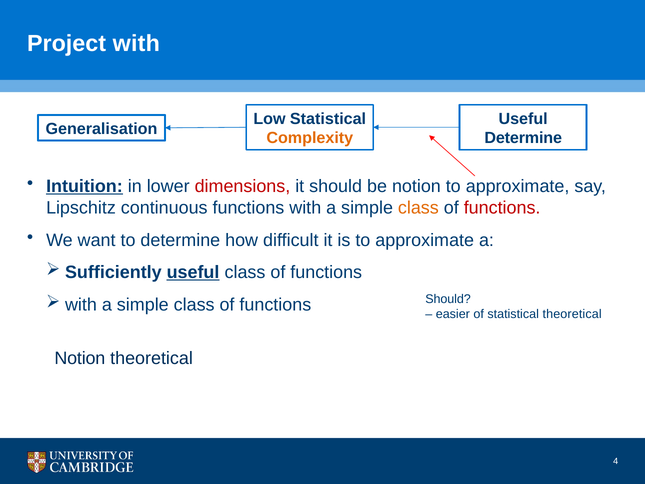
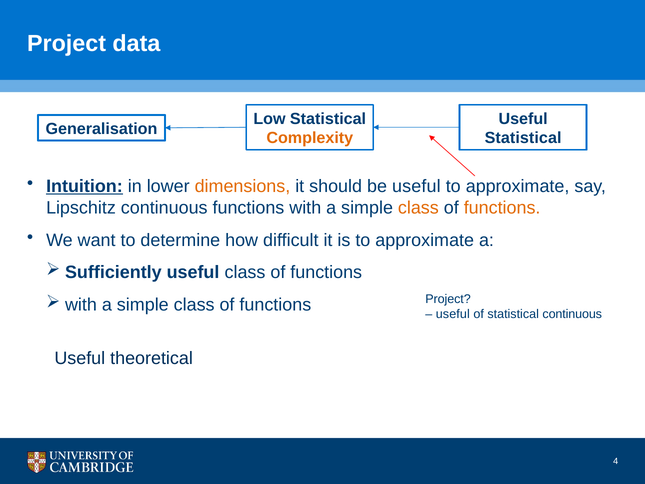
Project with: with -> data (136, 44)
Determine: Determine -> Statistical (523, 138)
dimensions colour: red -> orange (242, 186)
be notion: notion -> useful (416, 186)
functions colour: red -> orange (502, 208)
useful underline: present -> none (193, 272)
Should: Should -> Project (448, 299)
easier: easier -> useful (453, 314)
statistical theoretical: theoretical -> continuous (572, 314)
Notion: Notion -> Useful (80, 358)
